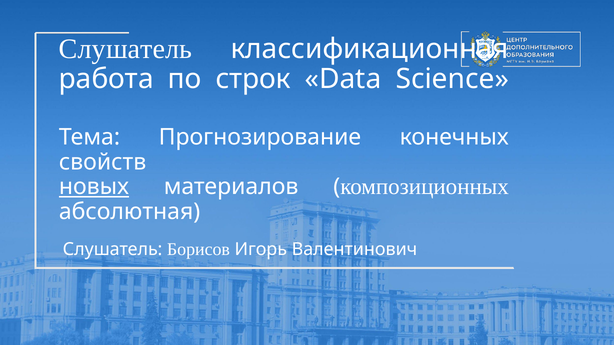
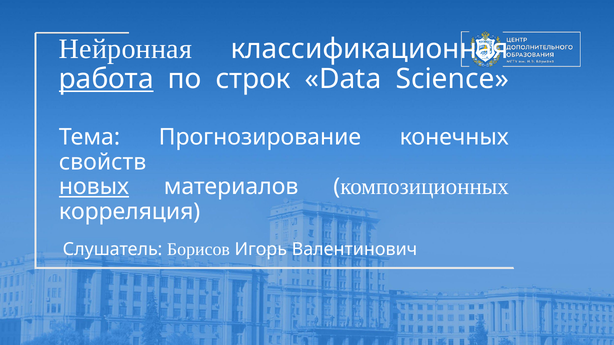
Слушатель: Слушатель -> Нейронная (125, 49)
работа underline: none -> present (106, 79)
абсолютная: абсолютная -> корреляция (130, 212)
